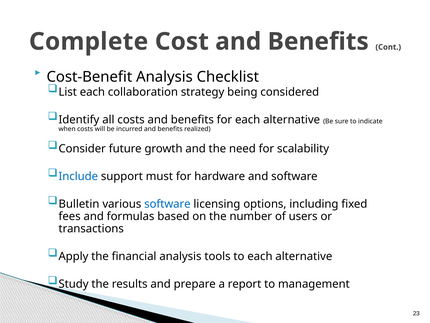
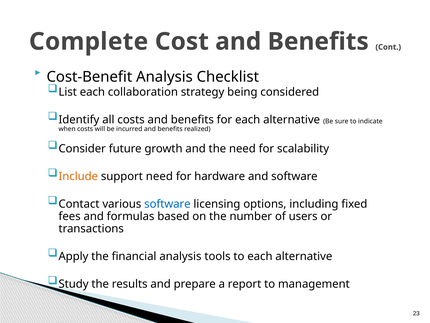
Include colour: blue -> orange (78, 176)
support must: must -> need (159, 176)
Bulletin: Bulletin -> Contact (79, 204)
